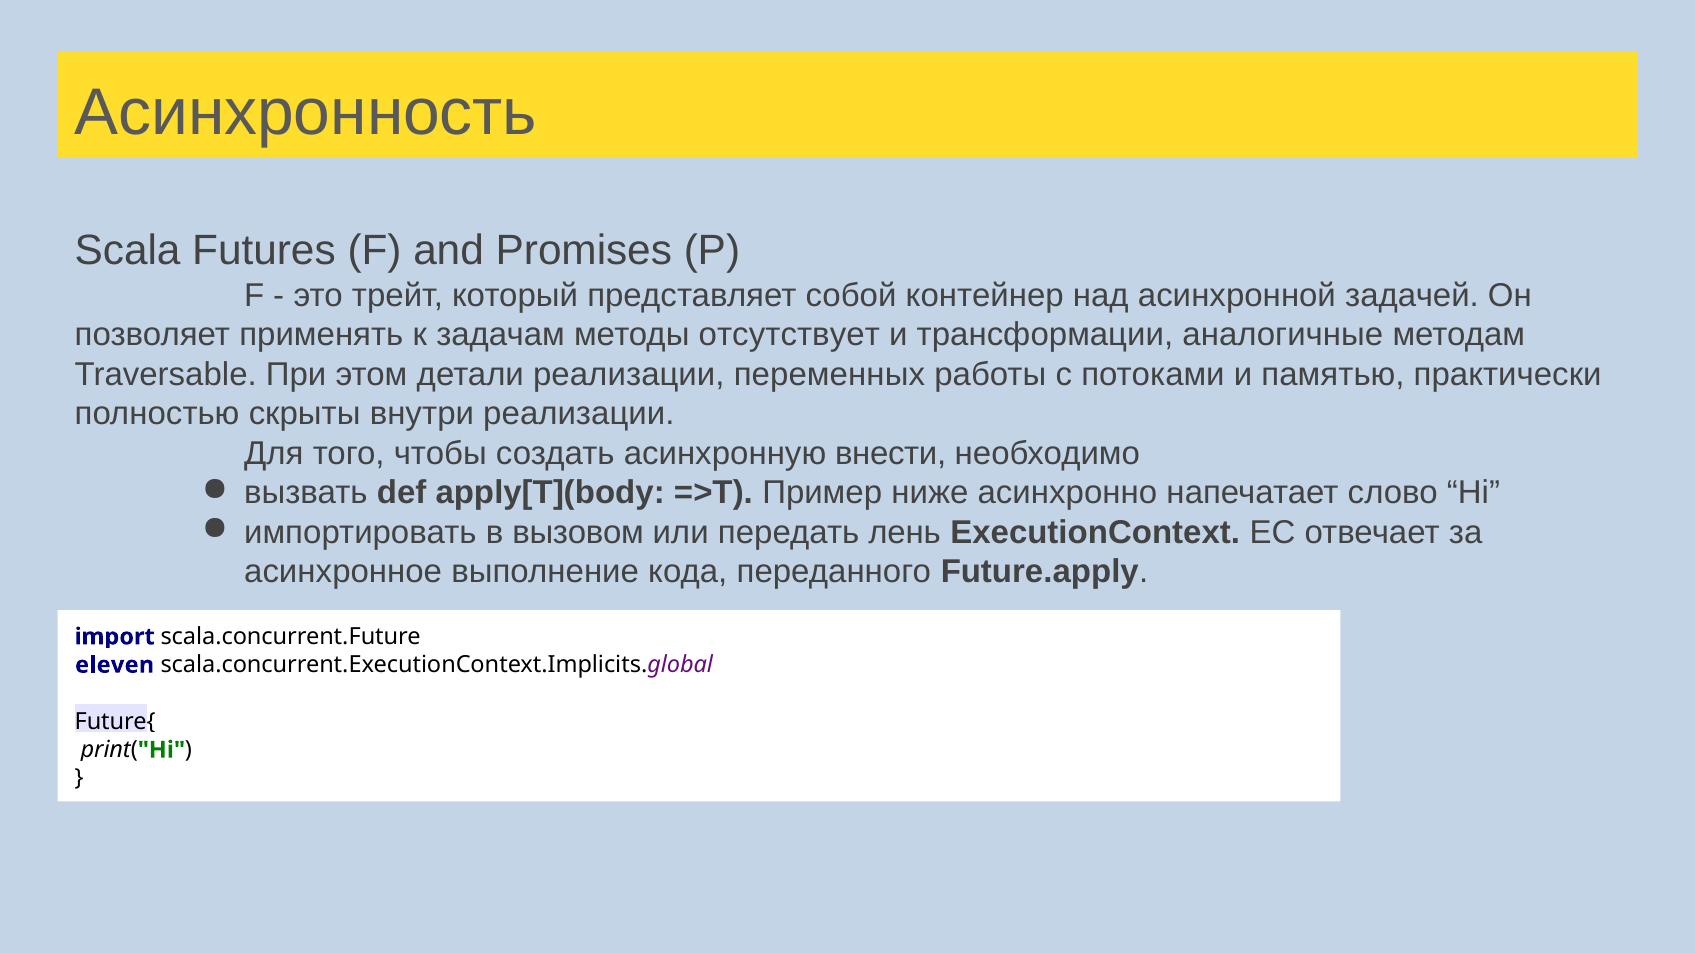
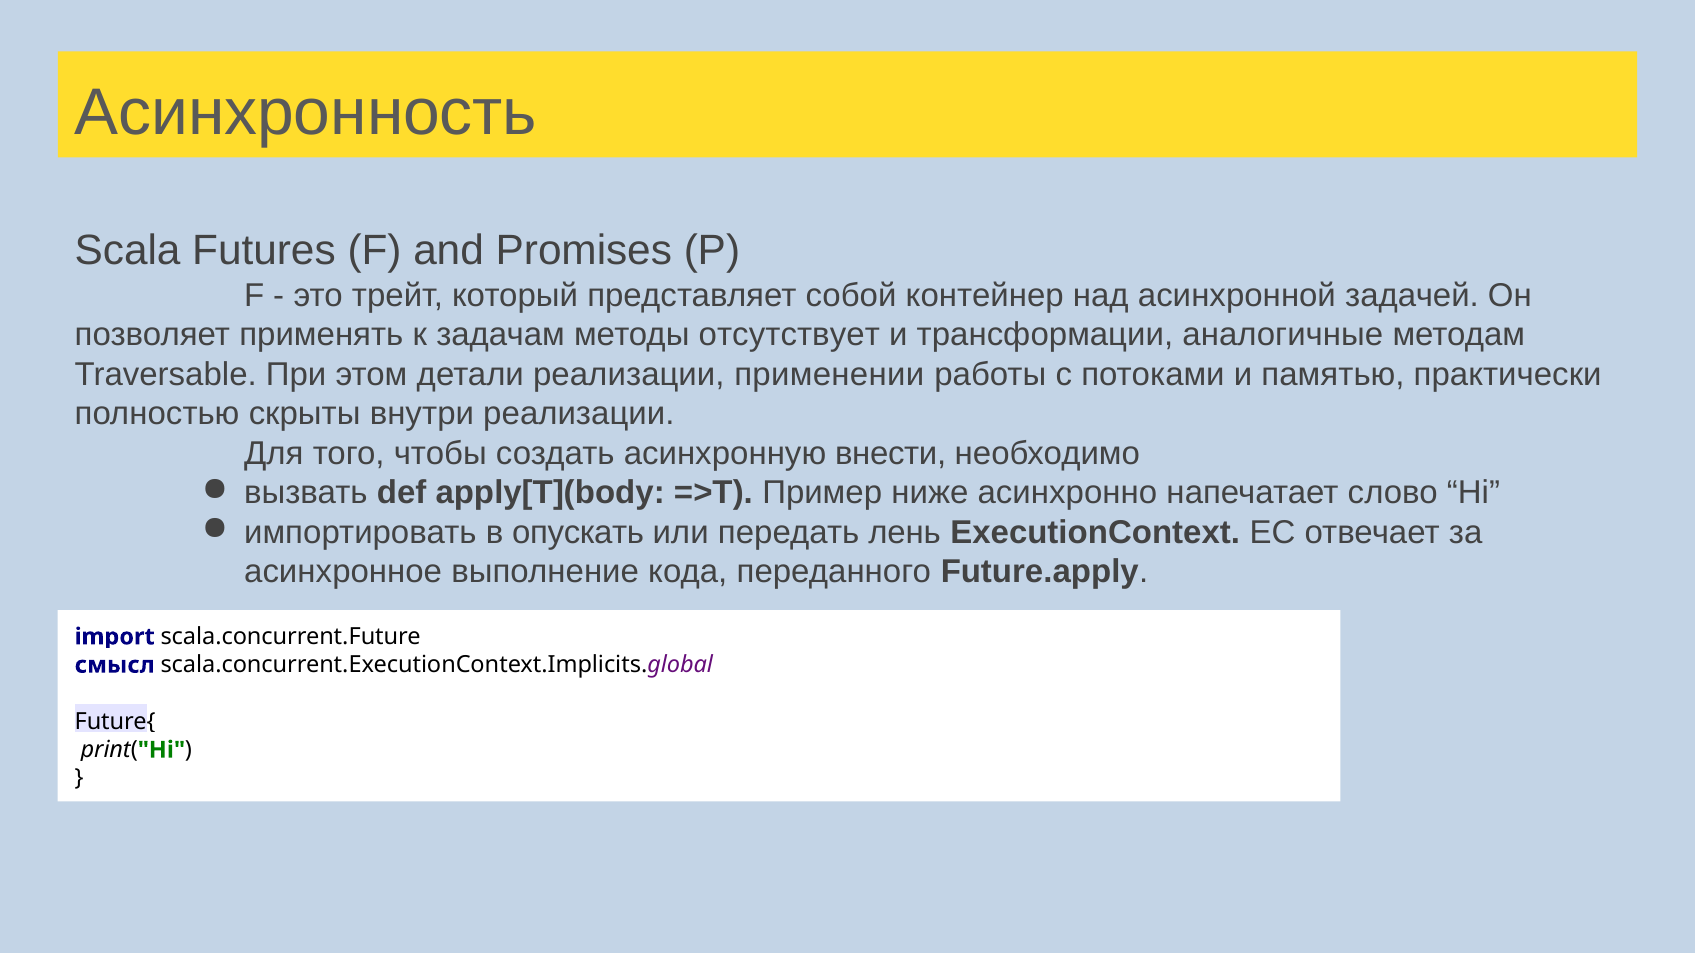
переменных: переменных -> применении (829, 374)
вызовом: вызовом -> опускать (578, 533)
eleven: eleven -> смысл (115, 665)
